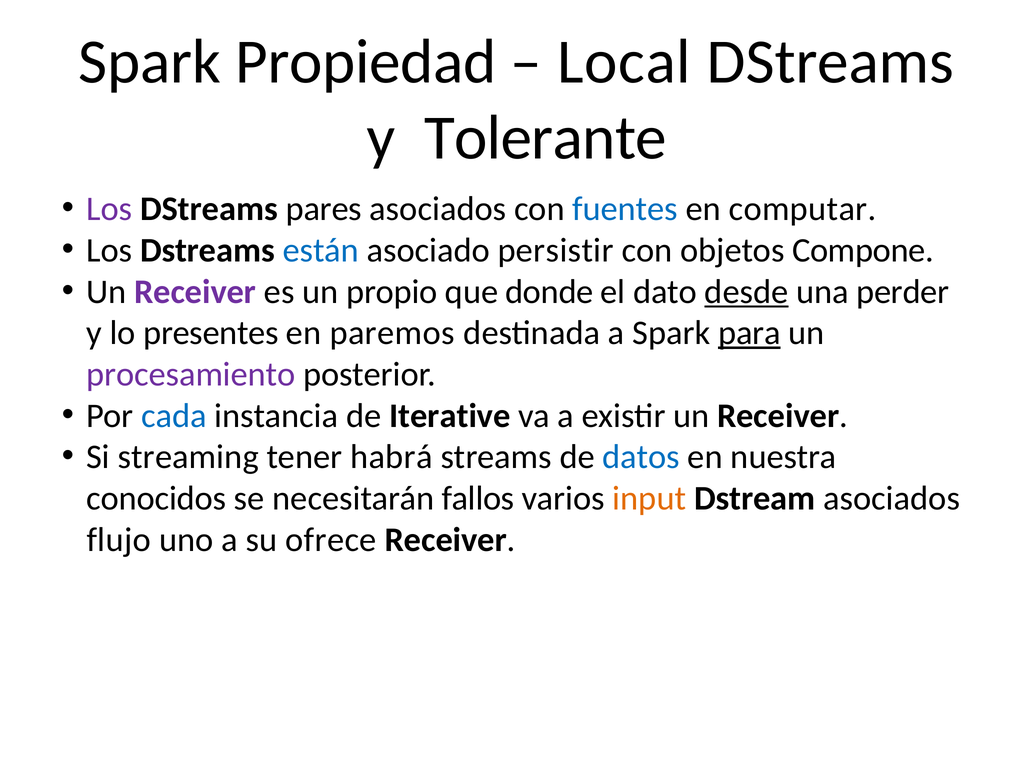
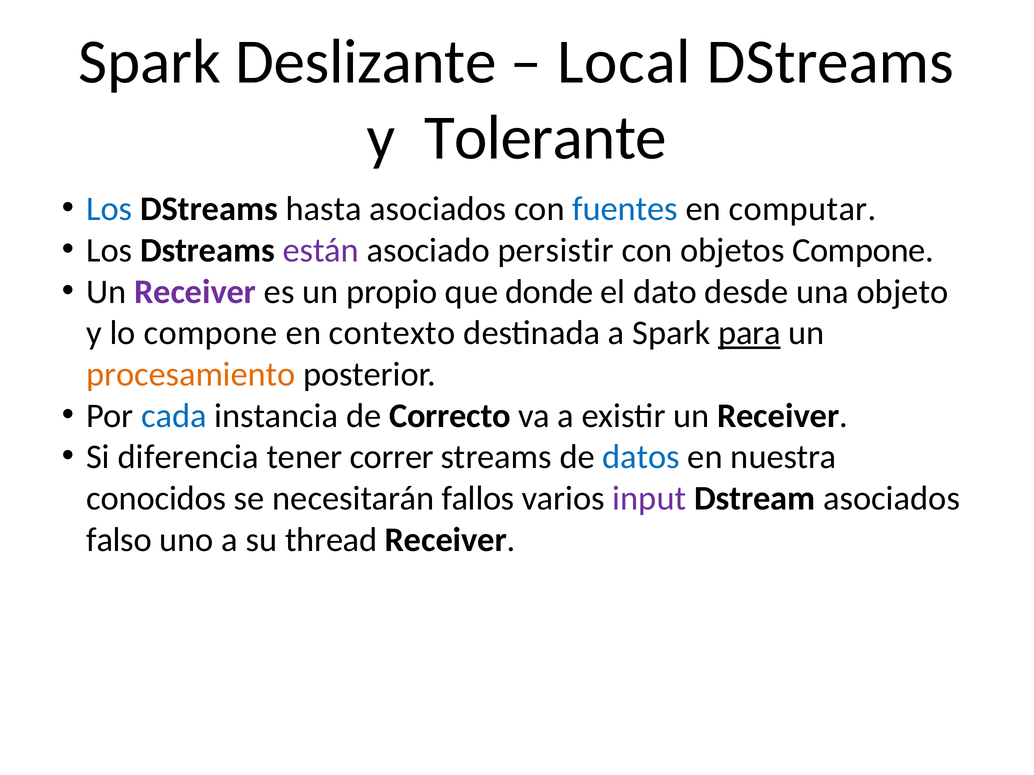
Propiedad: Propiedad -> Deslizante (366, 62)
Los colour: purple -> blue (109, 209)
pares: pares -> hasta (324, 209)
están colour: blue -> purple (321, 250)
desde underline: present -> none (746, 292)
perder: perder -> objeto (903, 292)
lo presentes: presentes -> compone (211, 333)
paremos: paremos -> contexto (392, 333)
procesamiento colour: purple -> orange (191, 375)
Iterative: Iterative -> Correcto (450, 416)
streaming: streaming -> diferencia (188, 457)
habrá: habrá -> correr (392, 457)
input colour: orange -> purple (649, 499)
flujo: flujo -> falso (119, 540)
ofrece: ofrece -> thread (331, 540)
